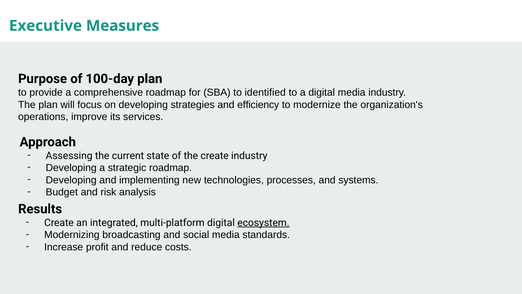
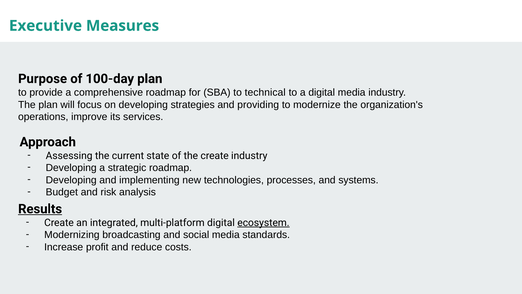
identified: identified -> technical (265, 92)
efficiency: efficiency -> providing (258, 105)
Results underline: none -> present (40, 209)
